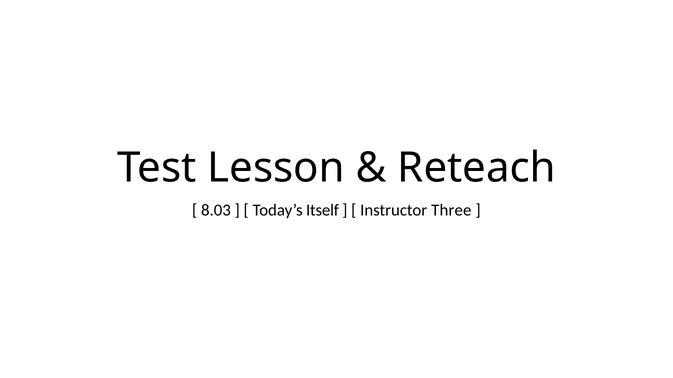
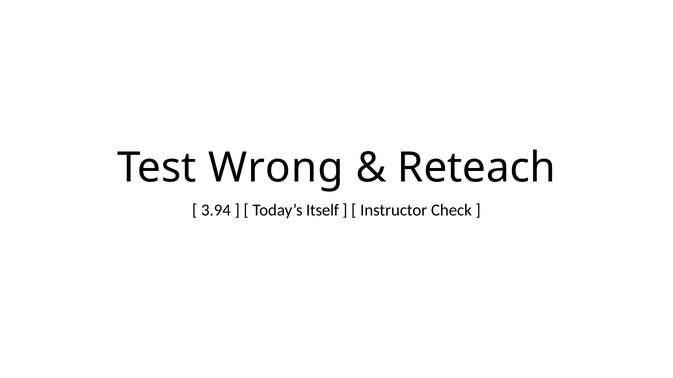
Lesson: Lesson -> Wrong (276, 168)
8.03: 8.03 -> 3.94 (216, 210)
Three: Three -> Check (451, 210)
